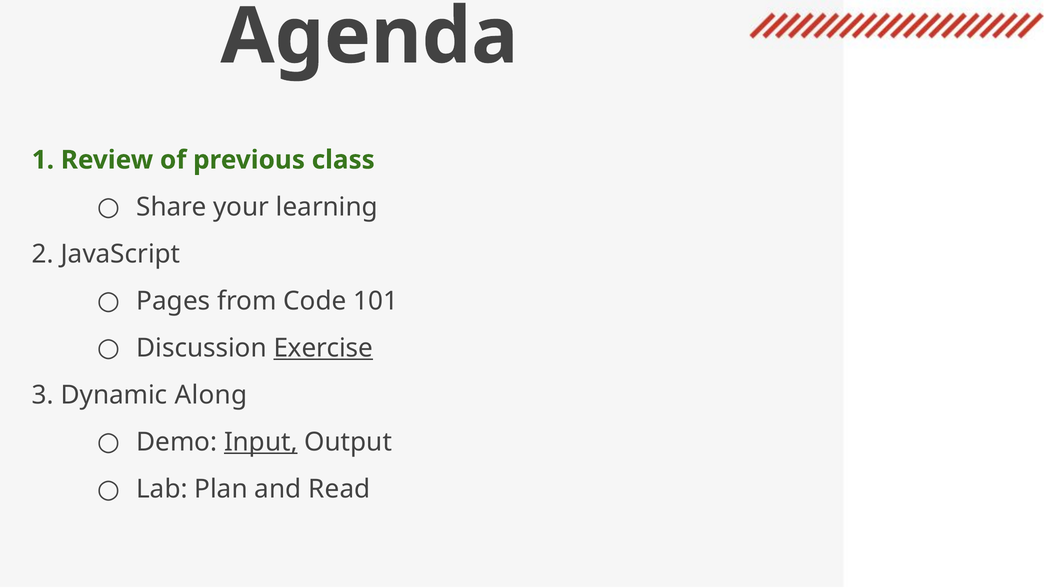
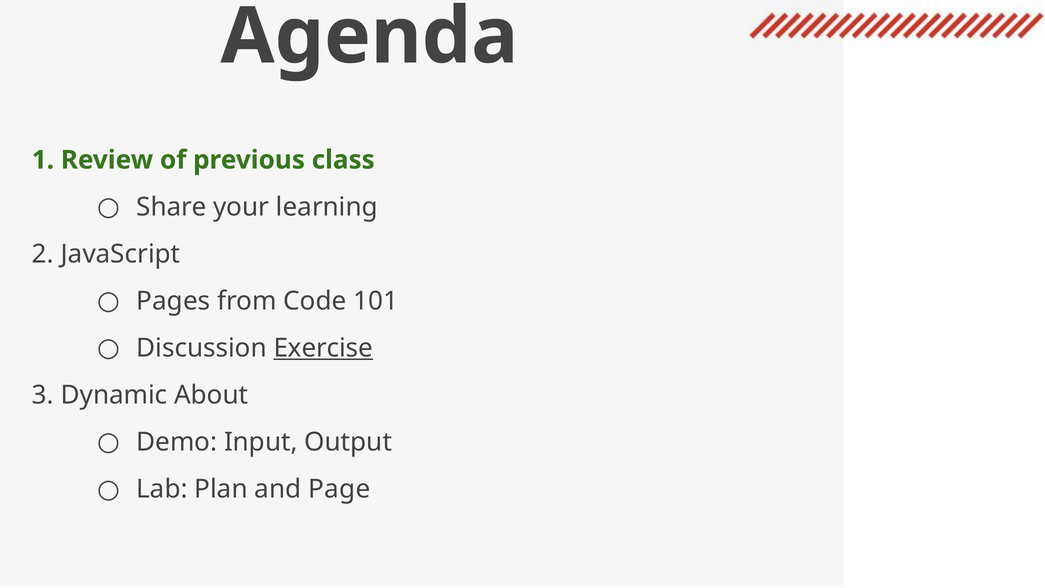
Along: Along -> About (211, 395)
Input underline: present -> none (261, 442)
Read: Read -> Page (339, 489)
